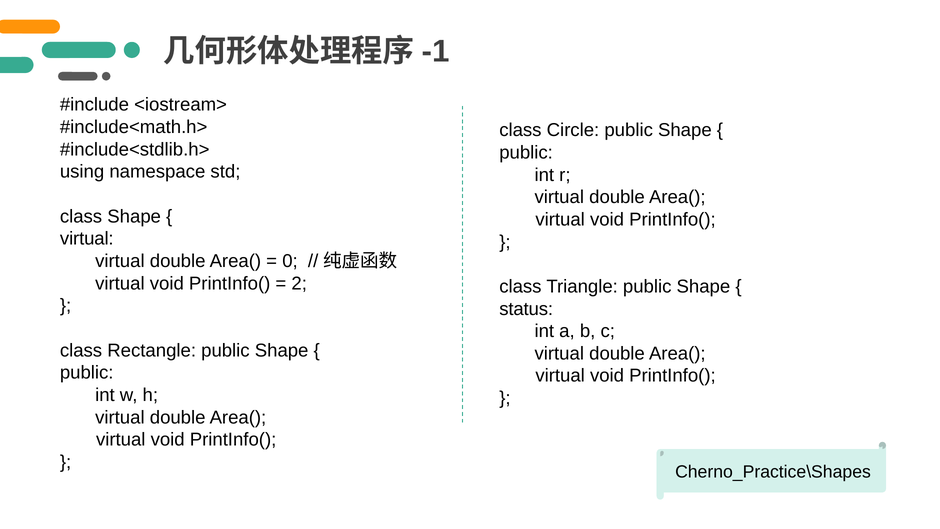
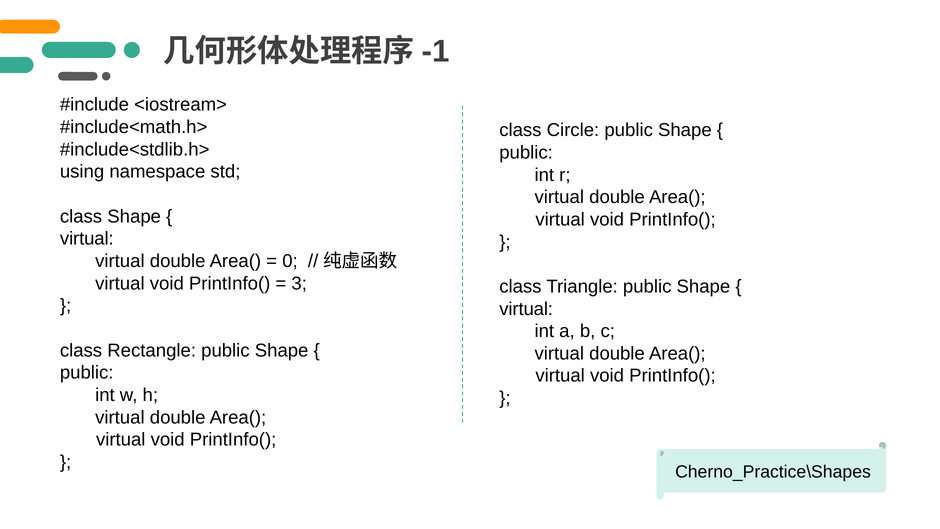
2: 2 -> 3 (299, 283)
status: status -> virtual (526, 309)
